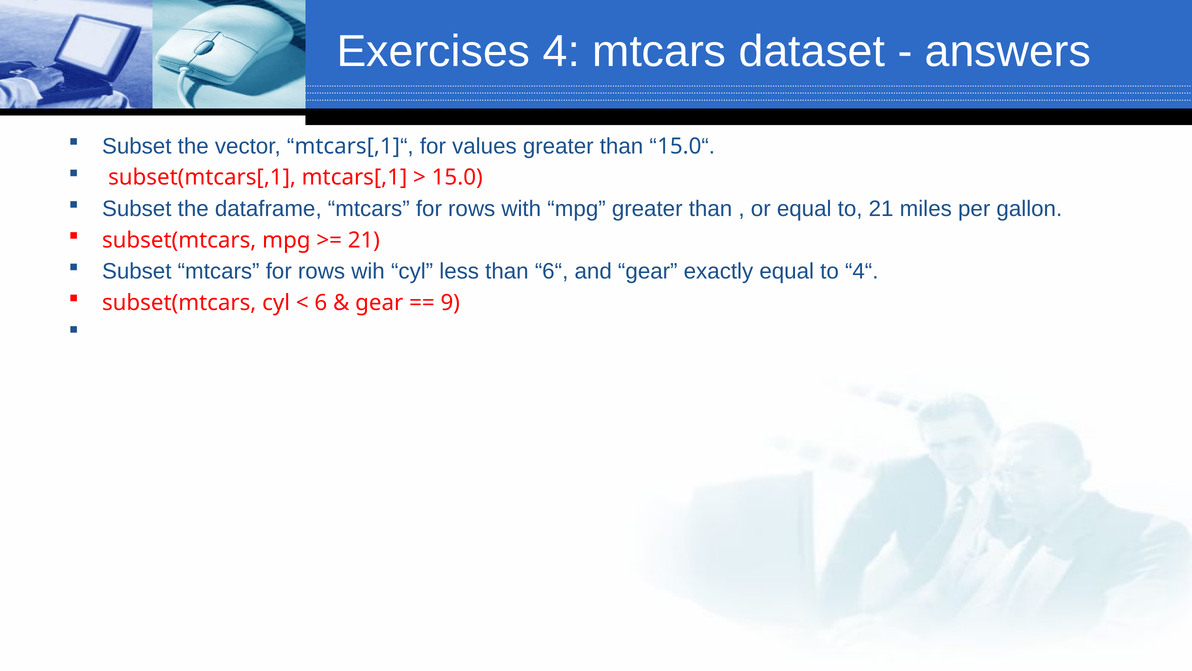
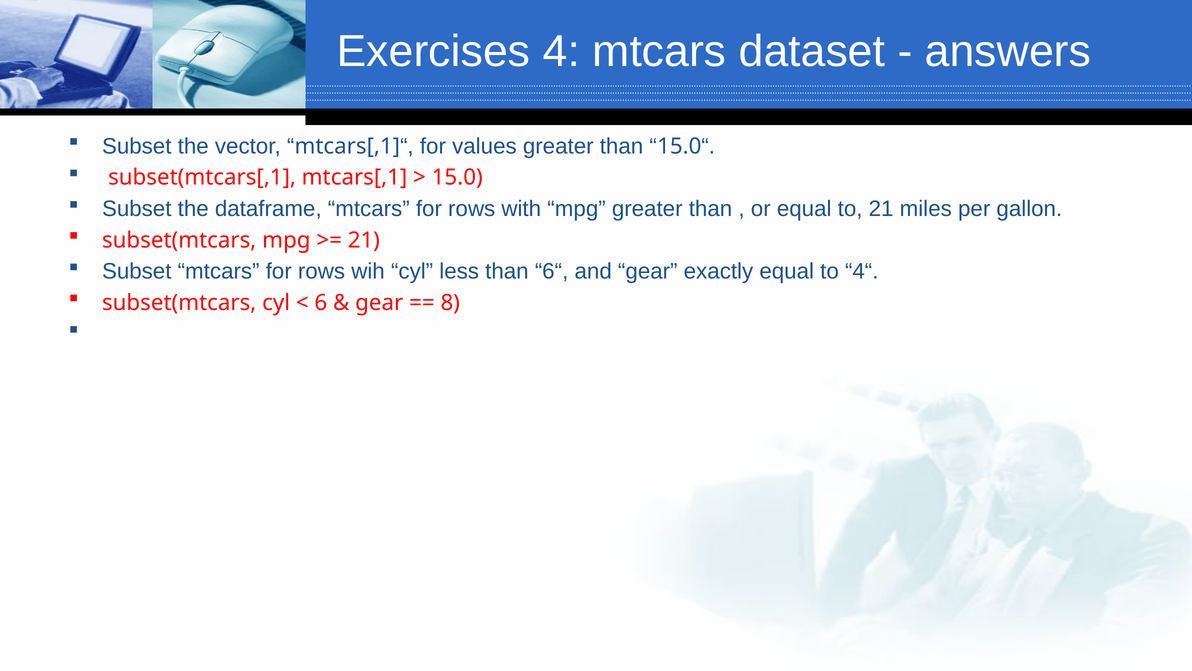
9: 9 -> 8 (450, 303)
